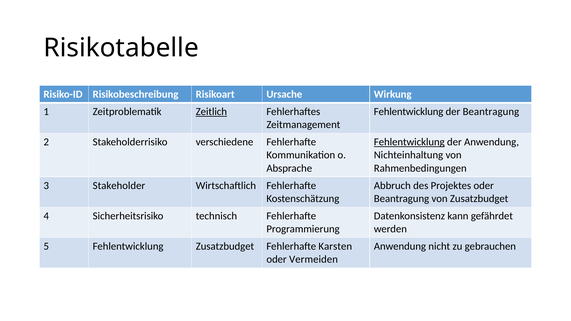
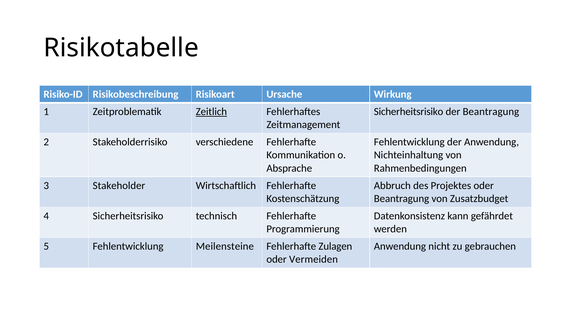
Fehlentwicklung: Fehlentwicklung -> Sicherheitsrisiko (409, 112)
Fehlentwicklung underline: present -> none (409, 142)
Fehlentwicklung Zusatzbudget: Zusatzbudget -> Meilensteine (225, 246)
Karsten: Karsten -> Zulagen (335, 246)
